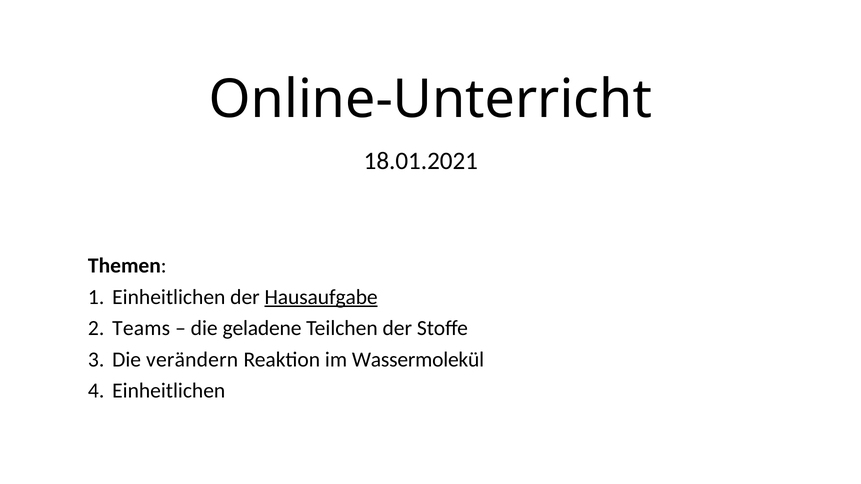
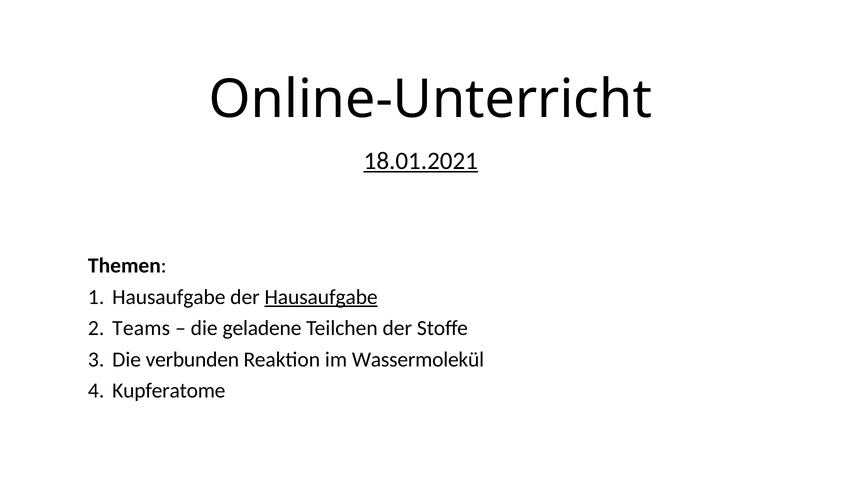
18.01.2021 underline: none -> present (421, 161)
Einheitlichen: Einheitlichen -> Hausaufgabe (169, 297)
verändern: verändern -> verbunden (192, 360)
Einheitlichen: Einheitlichen -> Kupferatome (169, 391)
